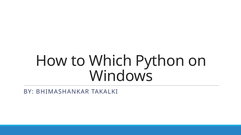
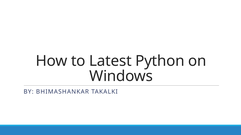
Which: Which -> Latest (110, 61)
